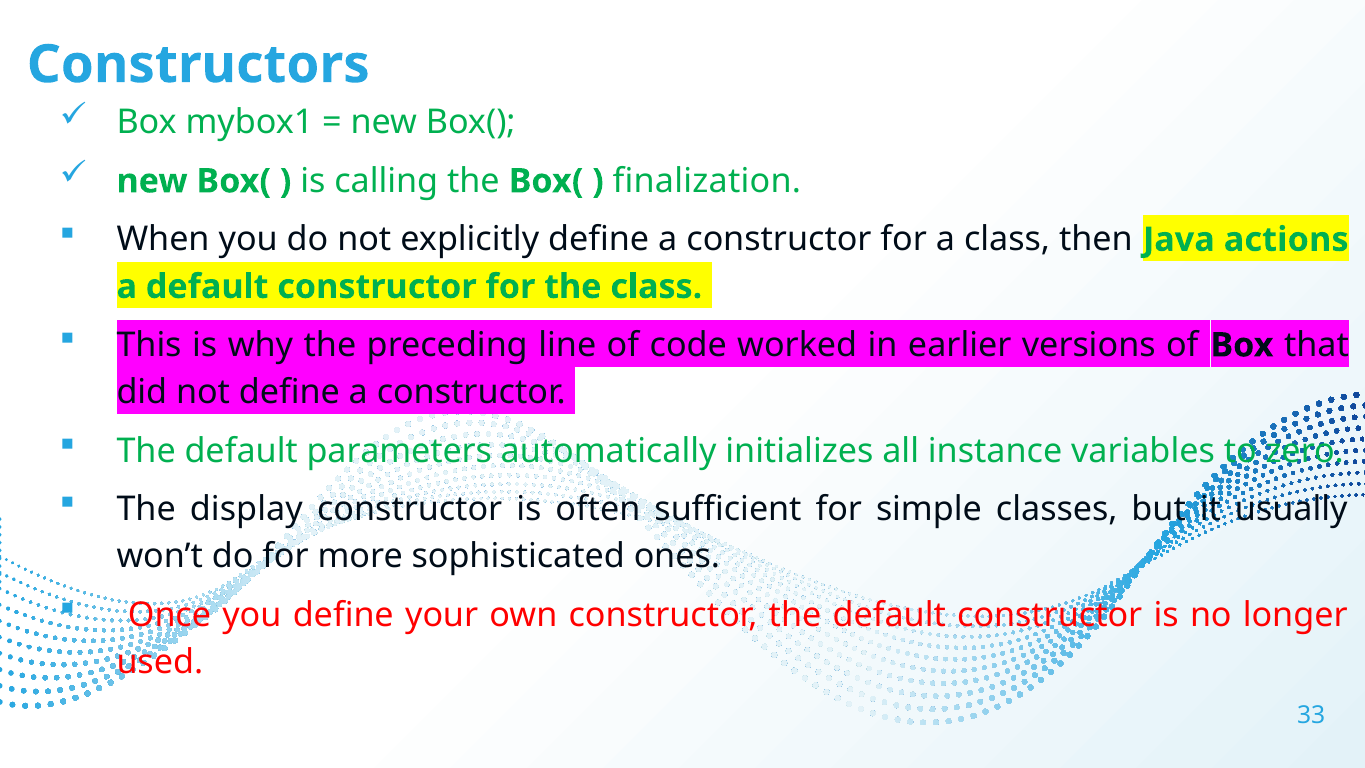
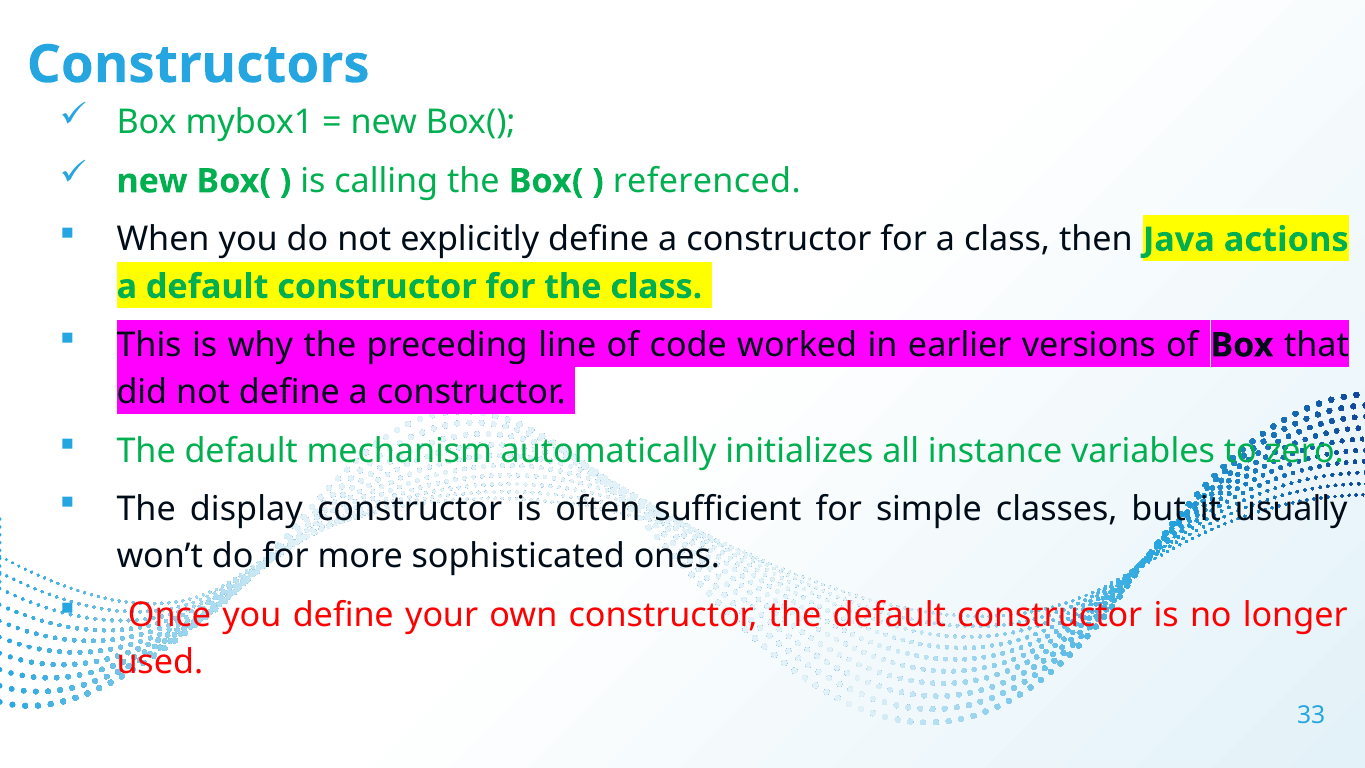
finalization: finalization -> referenced (707, 181)
parameters: parameters -> mechanism (399, 451)
